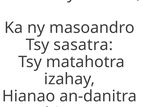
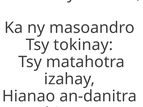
sasatra: sasatra -> tokinay (83, 45)
